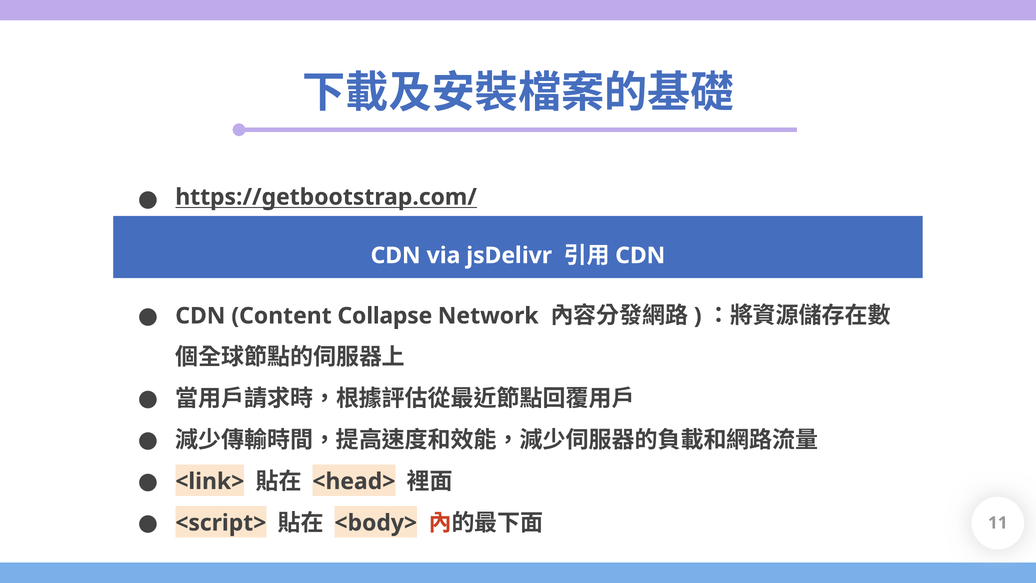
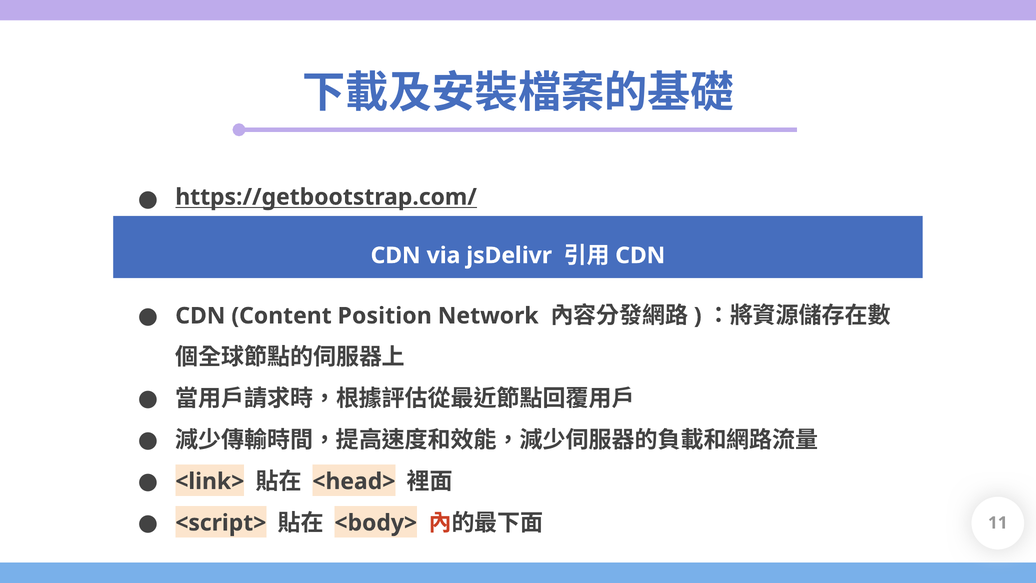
Collapse: Collapse -> Position (385, 316)
